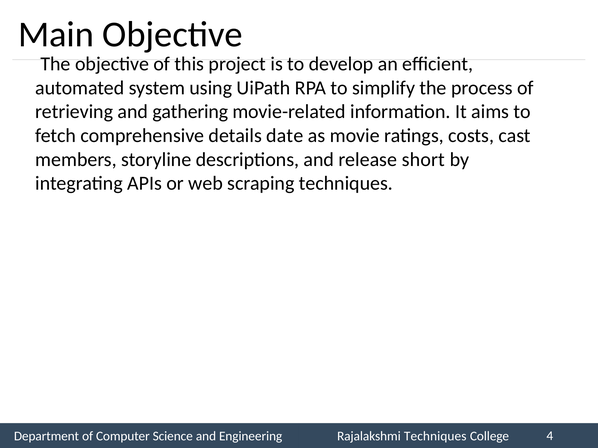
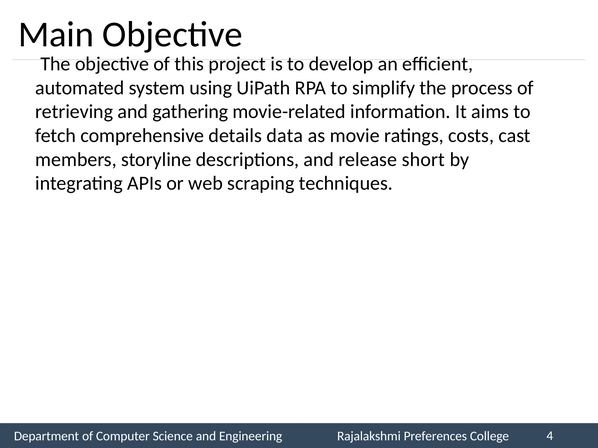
date: date -> data (285, 136)
Rajalakshmi Techniques: Techniques -> Preferences (435, 436)
